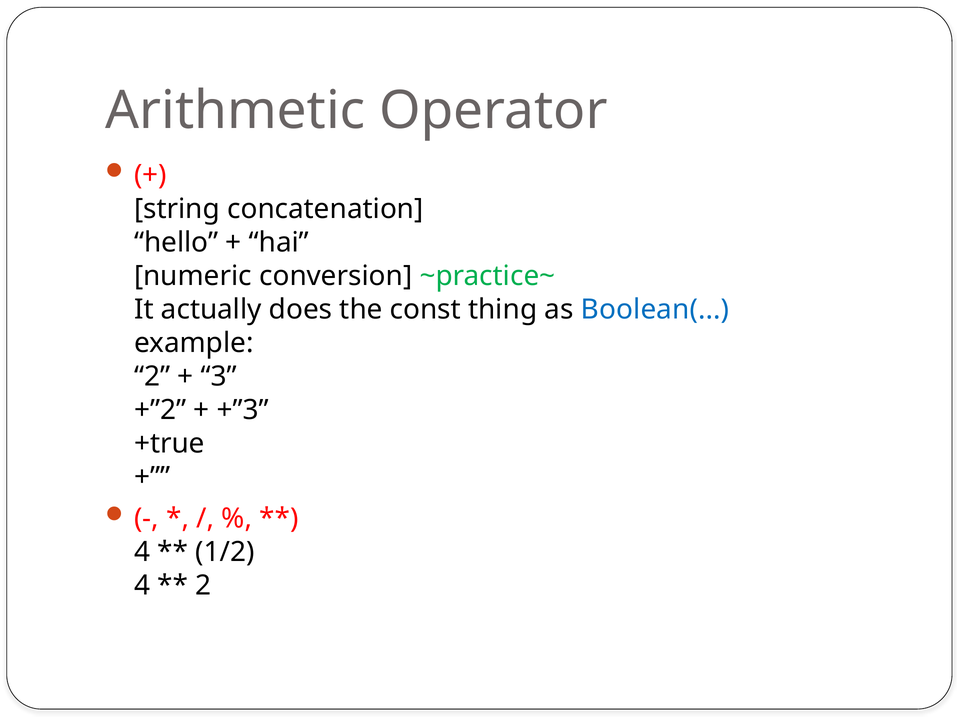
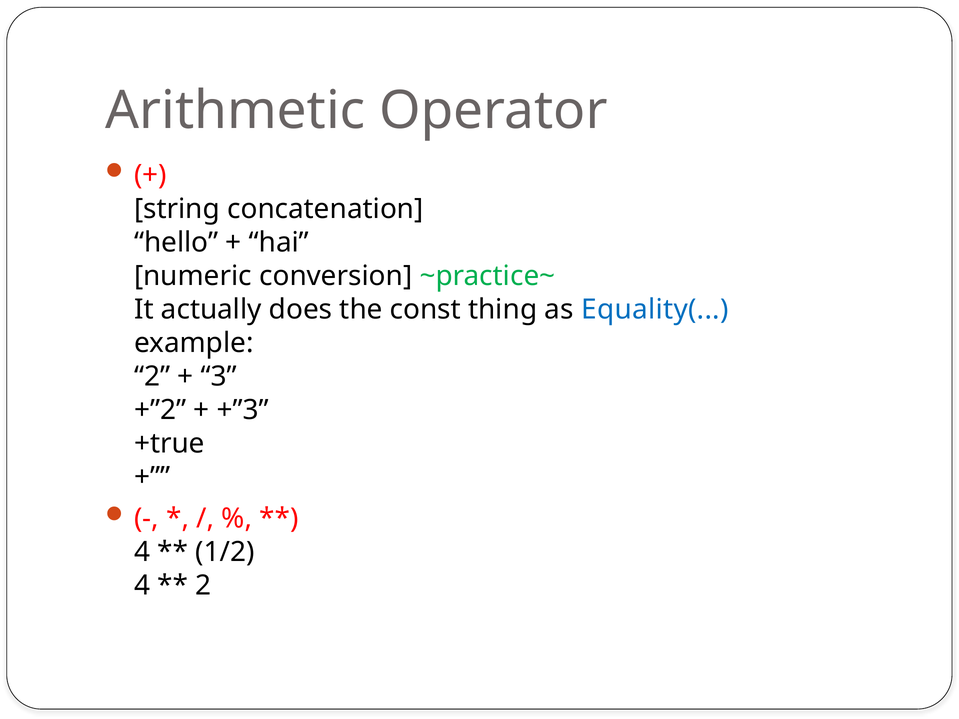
Boolean(: Boolean( -> Equality( (655, 310)
